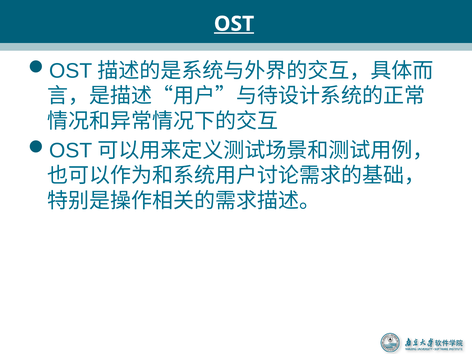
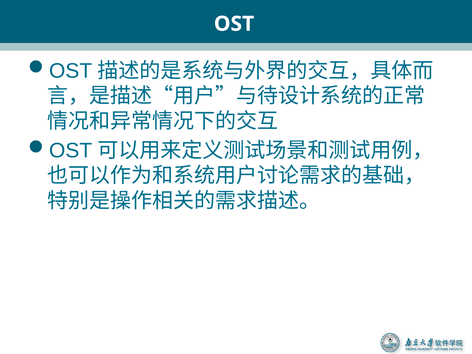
OST underline: present -> none (234, 24)
